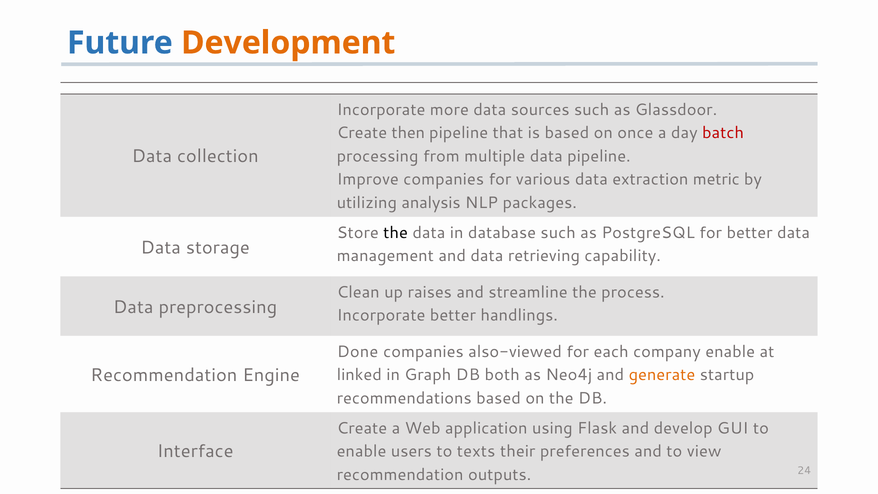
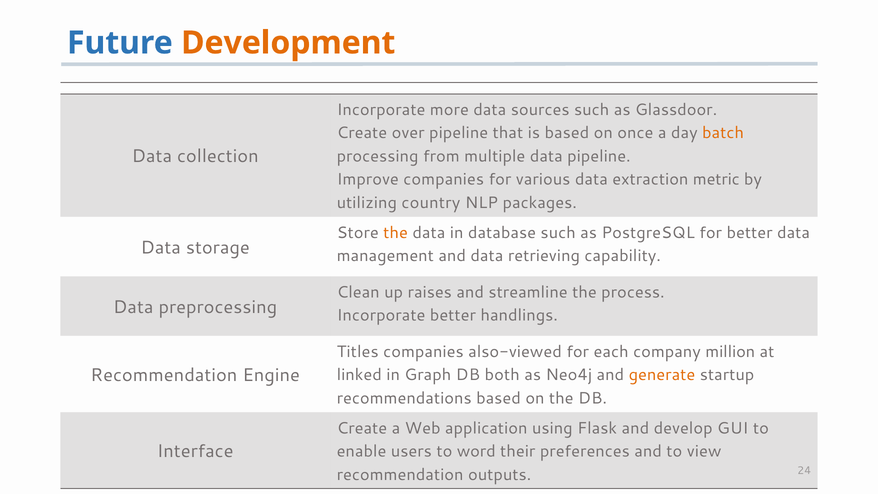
then: then -> over (408, 133)
batch colour: red -> orange (723, 133)
analysis: analysis -> country (431, 203)
the colour: black -> orange (396, 233)
Done: Done -> Titles (358, 352)
company enable: enable -> million (730, 352)
texts: texts -> word (476, 451)
